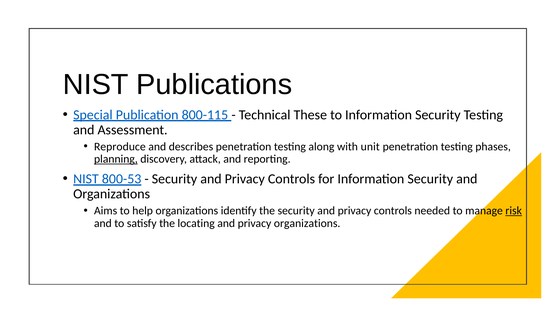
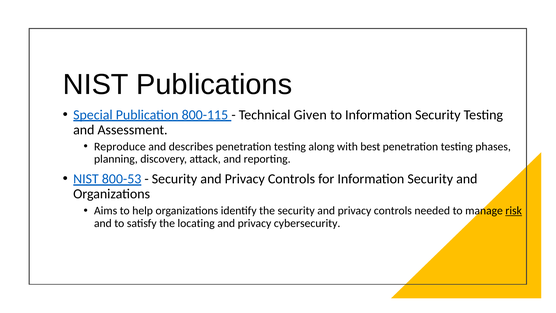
These: These -> Given (310, 115)
unit: unit -> best (370, 146)
planning underline: present -> none (116, 159)
privacy organizations: organizations -> cybersecurity (307, 223)
